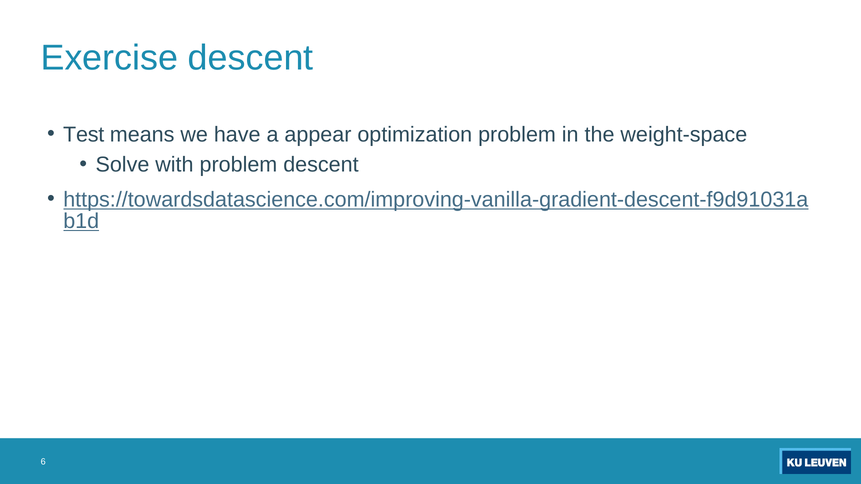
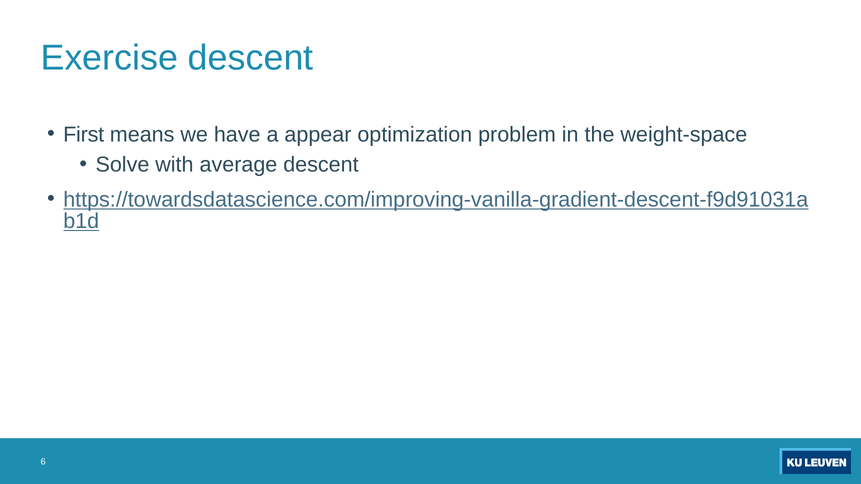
Test: Test -> First (84, 135)
with problem: problem -> average (238, 165)
